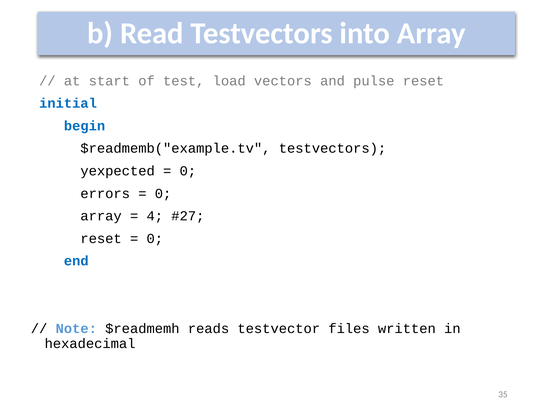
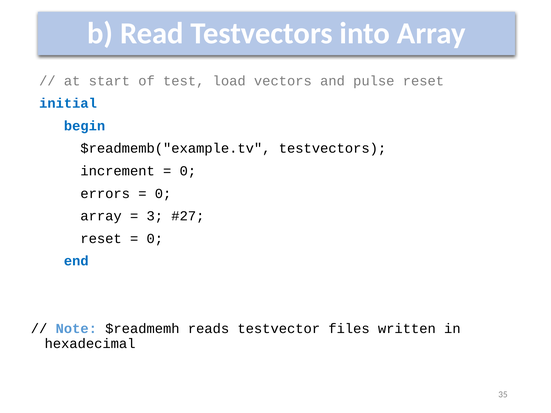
yexpected: yexpected -> increment (118, 171)
4: 4 -> 3 (155, 216)
